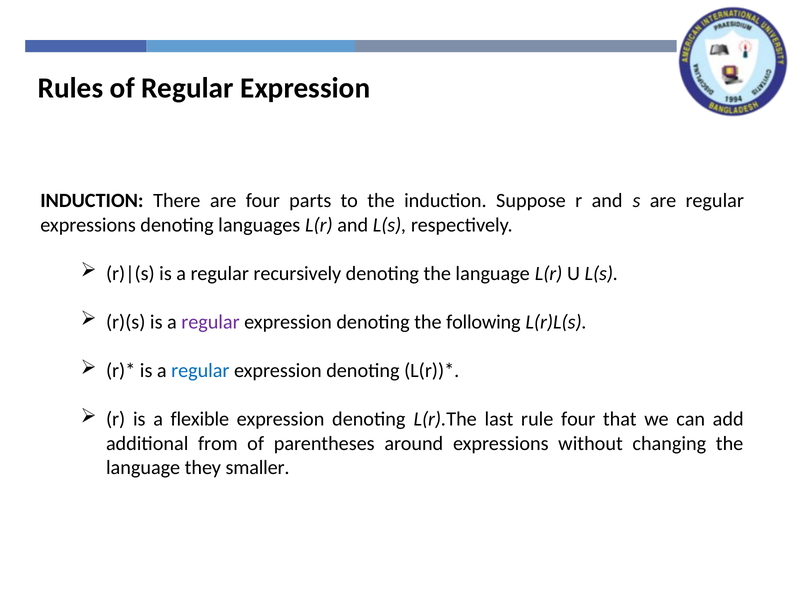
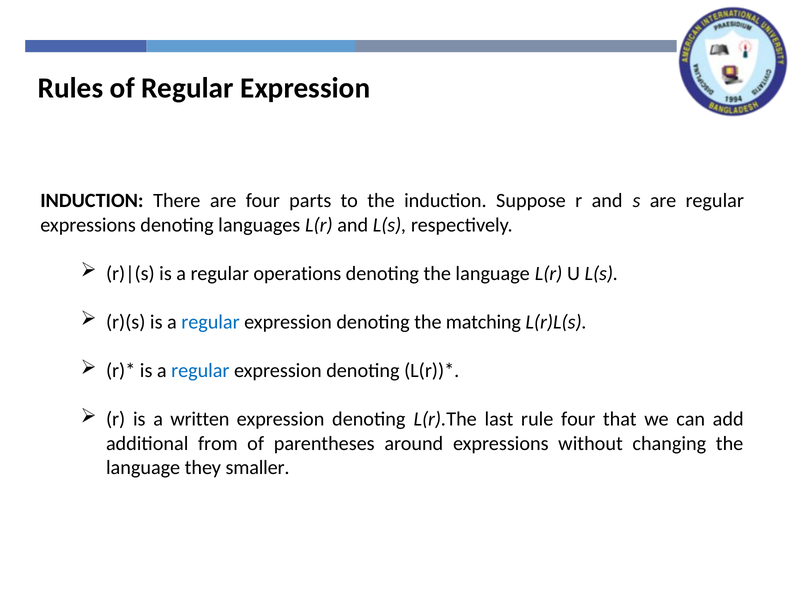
recursively: recursively -> operations (297, 273)
regular colour: purple -> blue (210, 322)
following: following -> matching (483, 322)
flexible: flexible -> written (200, 419)
